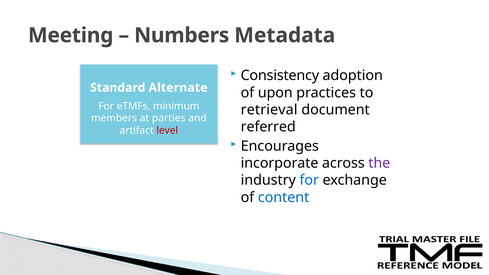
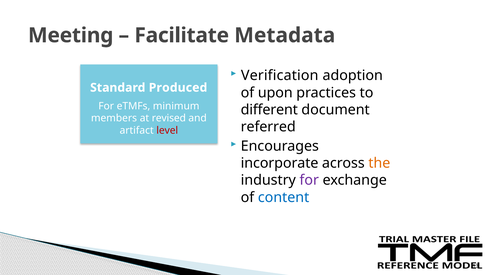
Numbers: Numbers -> Facilitate (182, 35)
Consistency: Consistency -> Verification (280, 76)
Alternate: Alternate -> Produced (178, 88)
retrieval: retrieval -> different (269, 110)
parties: parties -> revised (169, 118)
the colour: purple -> orange (379, 163)
for colour: blue -> purple (309, 180)
